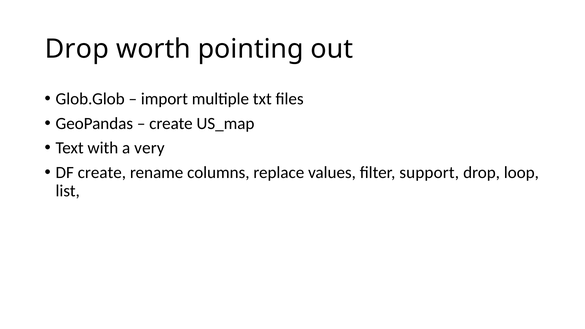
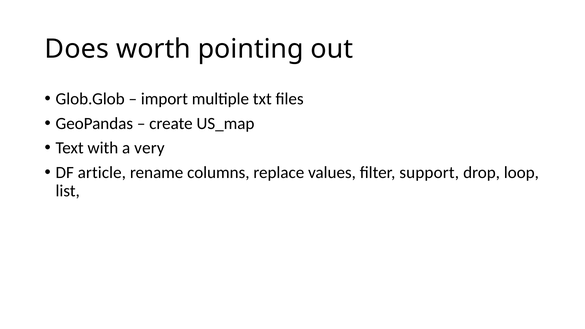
Drop: Drop -> Does (77, 49)
DF create: create -> article (102, 172)
